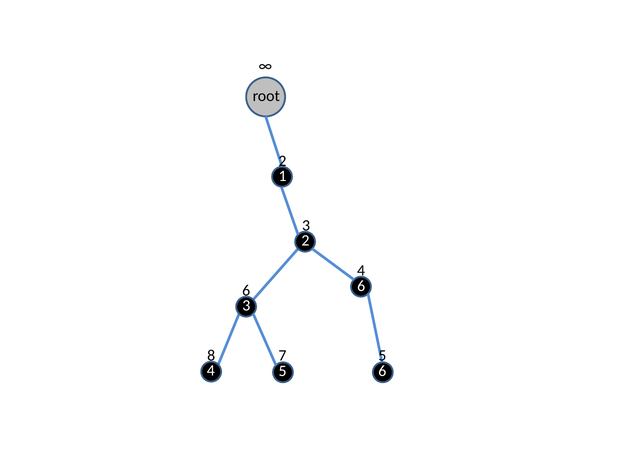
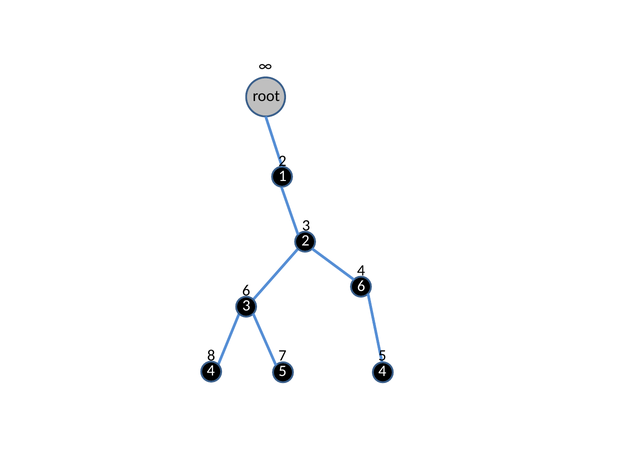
4 6: 6 -> 4 (382, 371)
